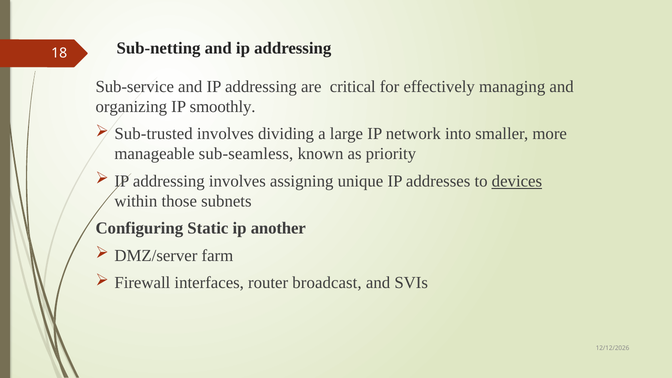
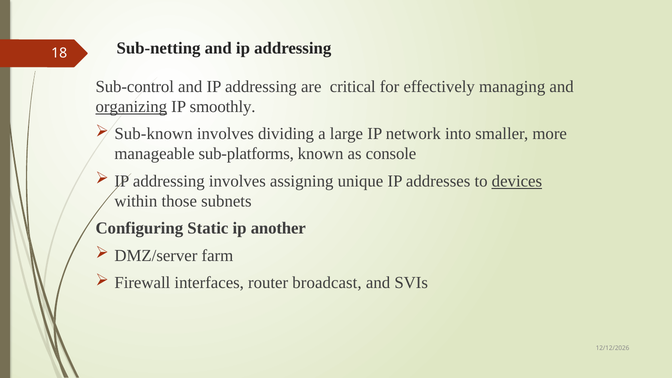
Sub-service: Sub-service -> Sub-control (135, 86)
organizing underline: none -> present (131, 107)
Sub-trusted: Sub-trusted -> Sub-known (154, 134)
sub-seamless: sub-seamless -> sub-platforms (246, 154)
priority: priority -> console (391, 154)
